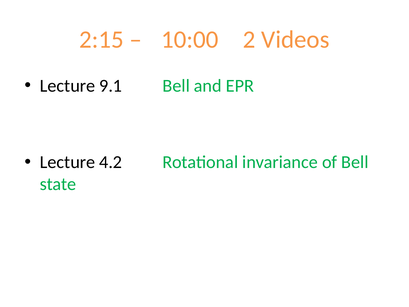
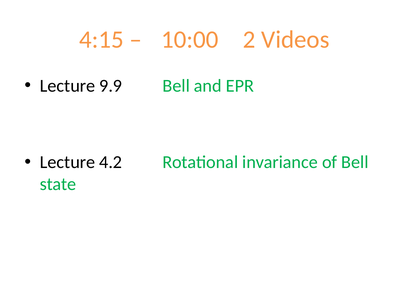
2:15: 2:15 -> 4:15 (102, 40)
9.1: 9.1 -> 9.9 (111, 86)
